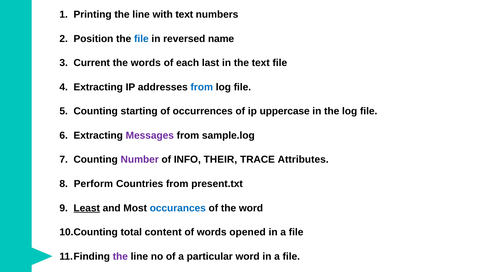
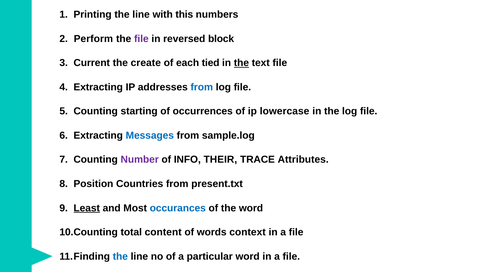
with text: text -> this (184, 15)
Position: Position -> Perform (93, 39)
file colour: blue -> purple (141, 39)
name: name -> block (221, 39)
the words: words -> create (146, 63)
last: last -> tied (211, 63)
the underline: none -> present (241, 63)
uppercase: uppercase -> lowercase (285, 111)
Messages colour: purple -> blue (150, 136)
Perform: Perform -> Position (93, 184)
opened: opened -> context (248, 232)
the colour: purple -> blue (120, 257)
